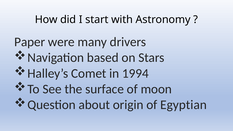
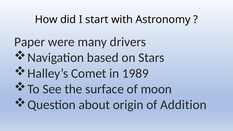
1994: 1994 -> 1989 (135, 73)
Egyptian: Egyptian -> Addition (183, 105)
